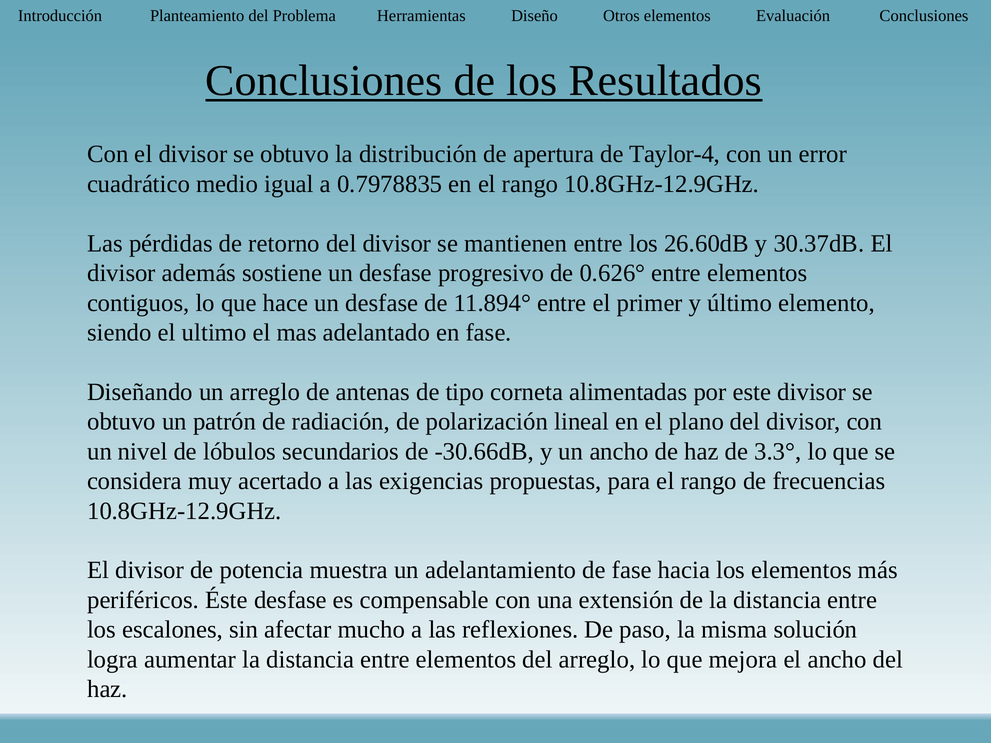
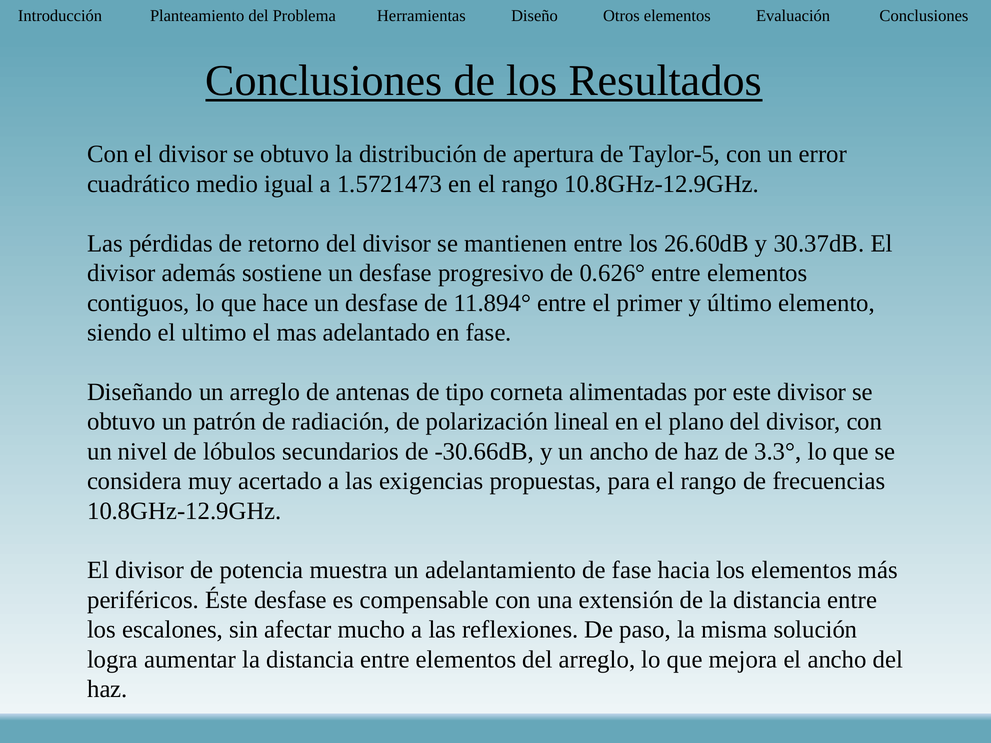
Taylor-4: Taylor-4 -> Taylor-5 (675, 154)
0.7978835: 0.7978835 -> 1.5721473 (390, 184)
